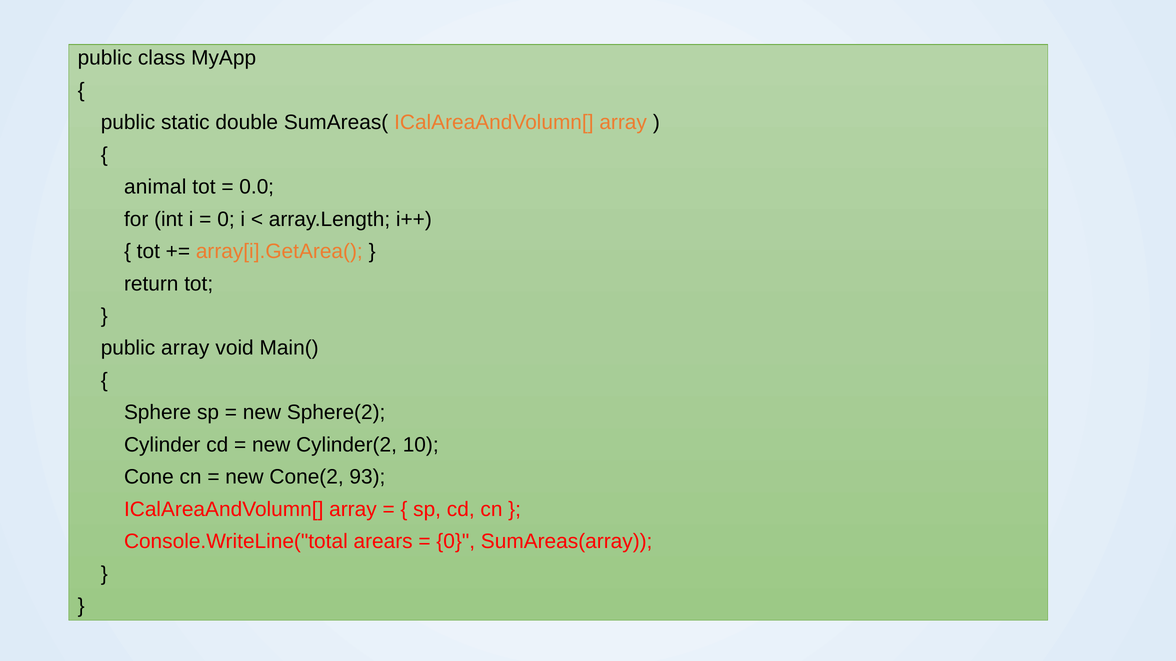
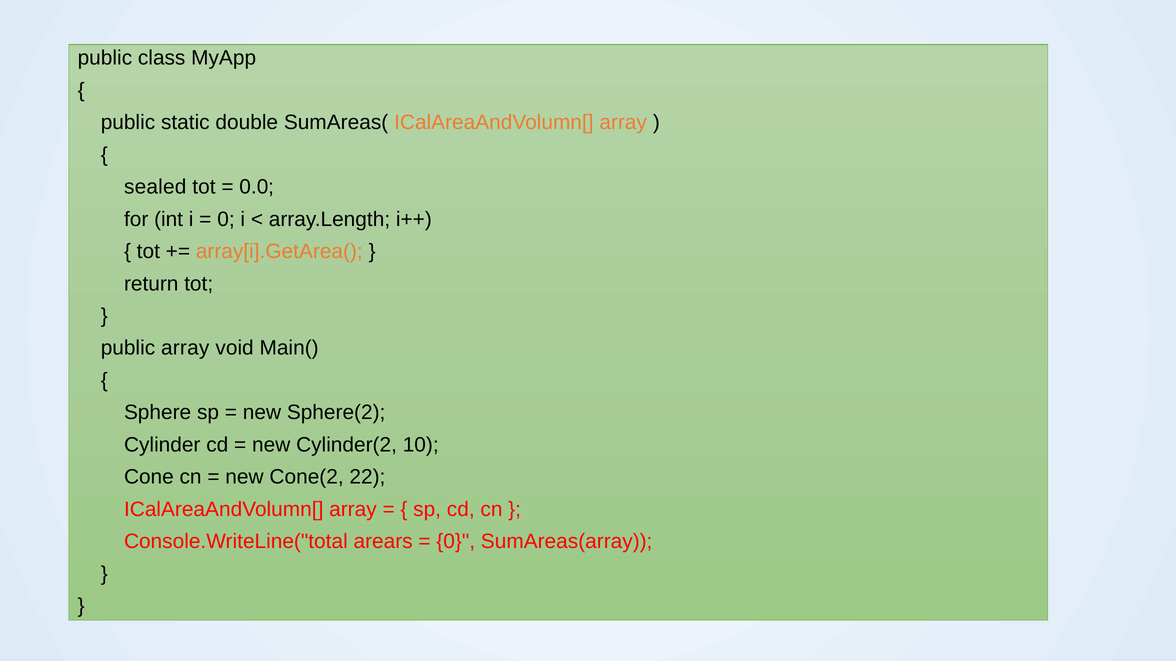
animal: animal -> sealed (155, 187)
93: 93 -> 22 (367, 477)
